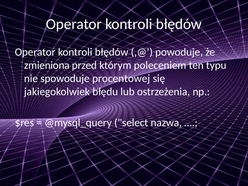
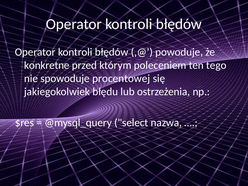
zmieniona: zmieniona -> konkretne (47, 65)
typu: typu -> tego (216, 65)
